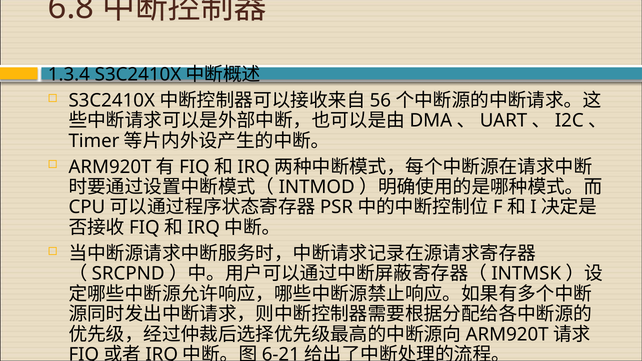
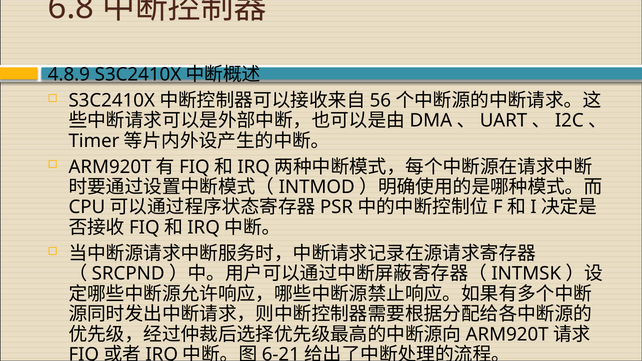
1.3.4: 1.3.4 -> 4.8.9 (69, 74)
